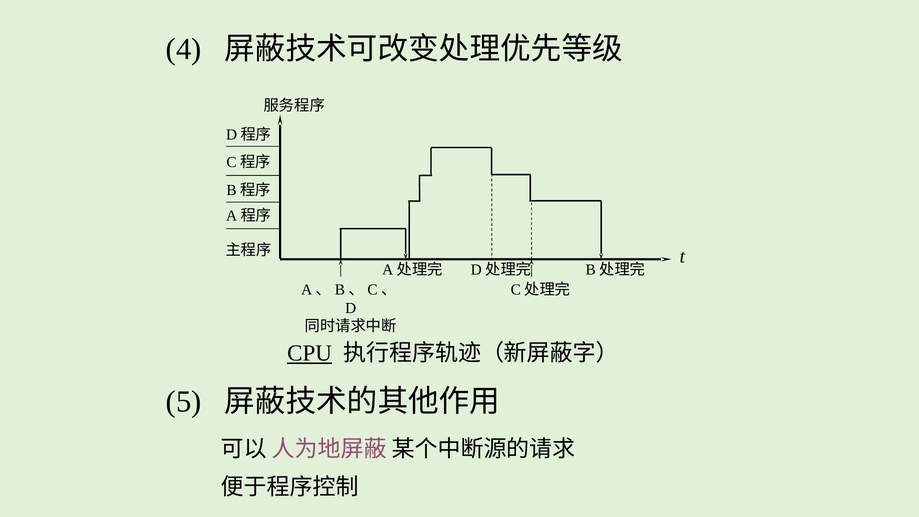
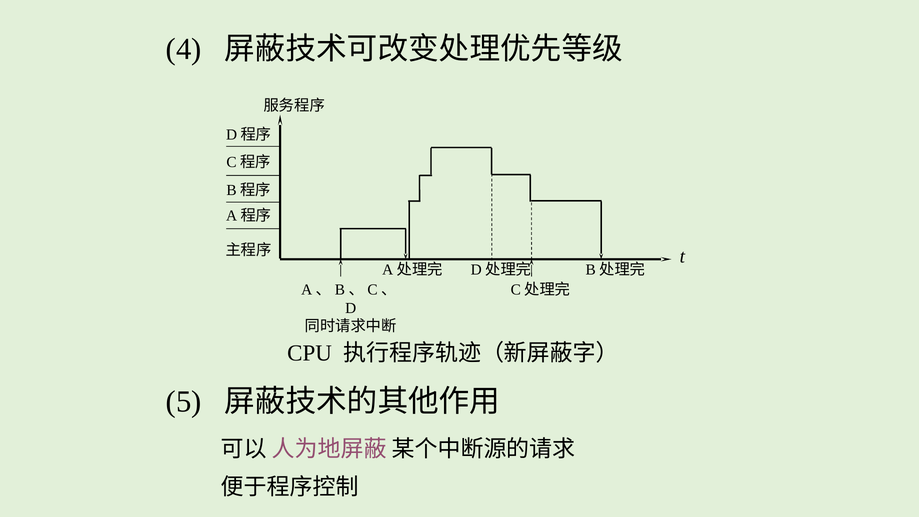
CPU underline: present -> none (310, 353)
